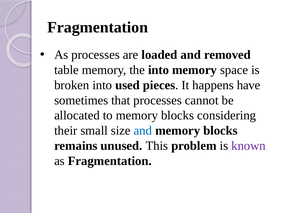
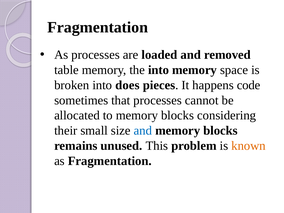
used: used -> does (127, 85)
have: have -> code (249, 85)
known colour: purple -> orange (248, 146)
